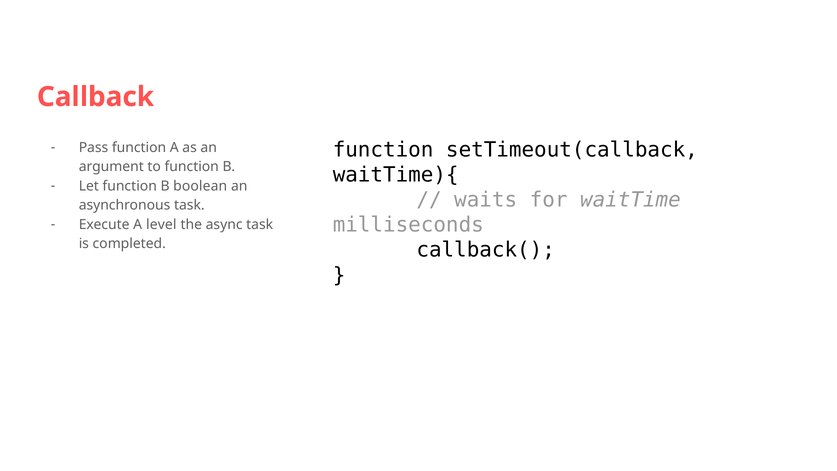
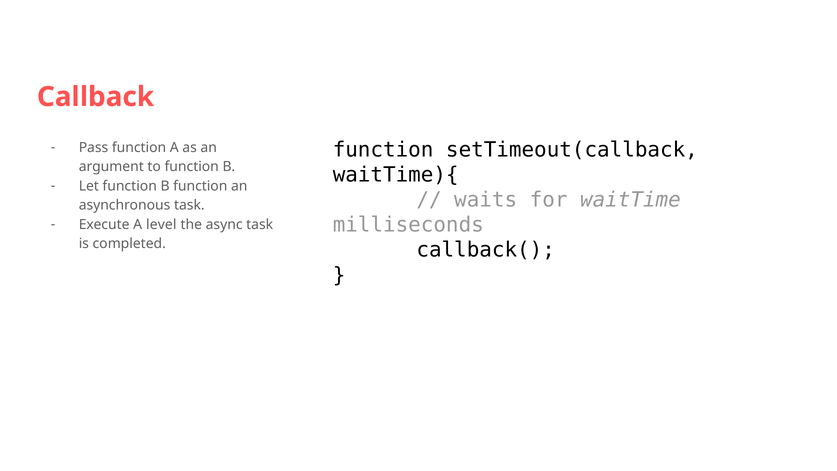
B boolean: boolean -> function (200, 186)
